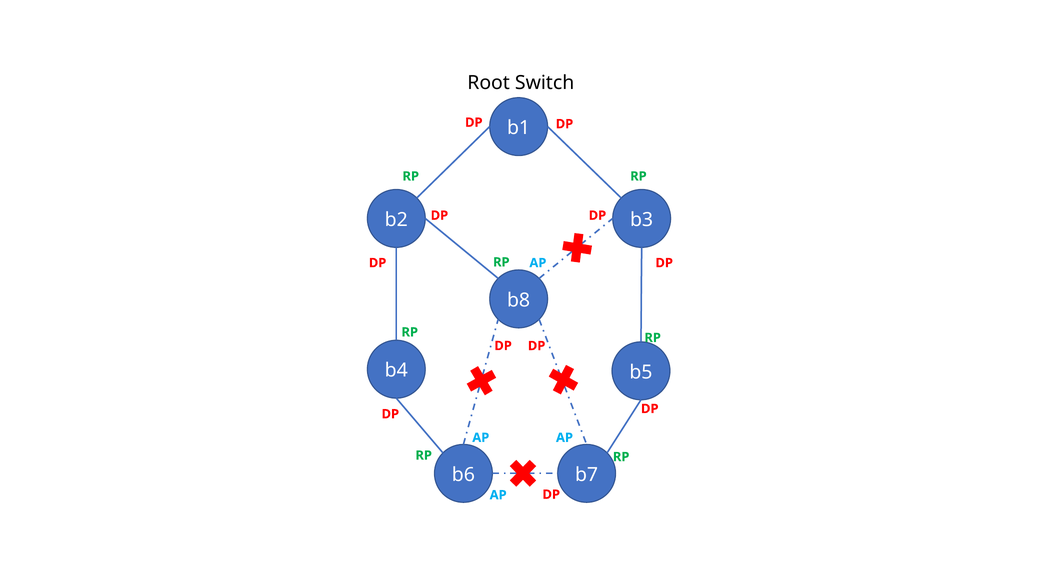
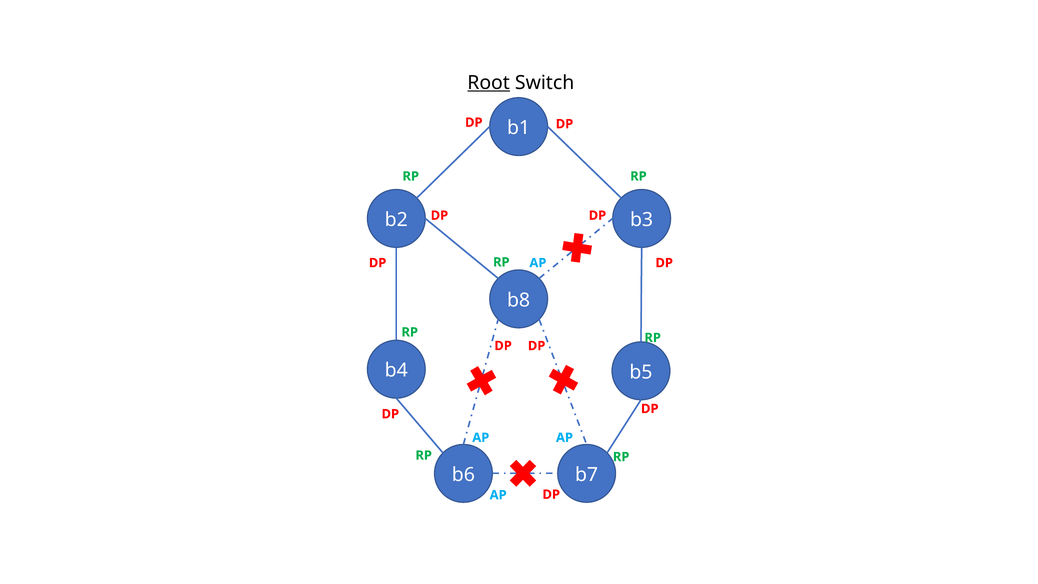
Root underline: none -> present (489, 83)
